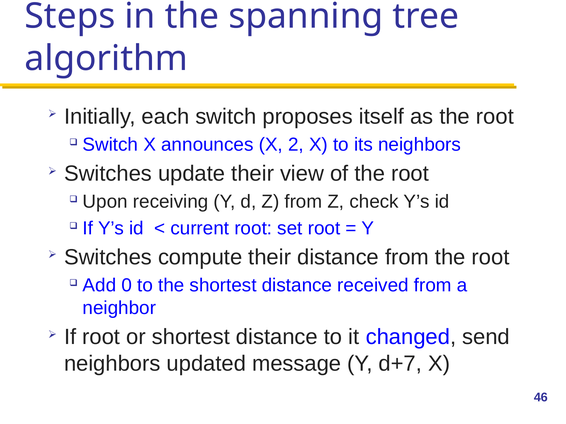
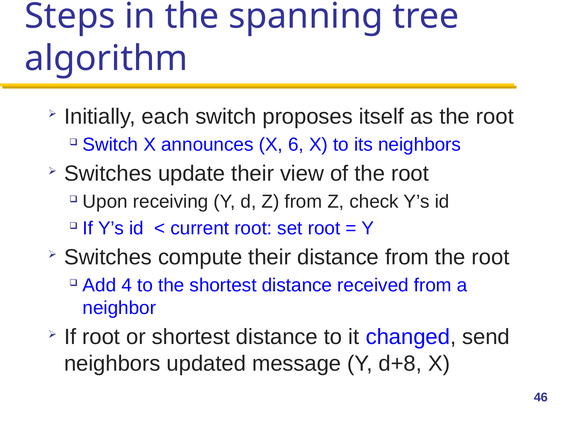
2: 2 -> 6 (296, 145)
0: 0 -> 4 (127, 286)
d+7: d+7 -> d+8 (400, 364)
